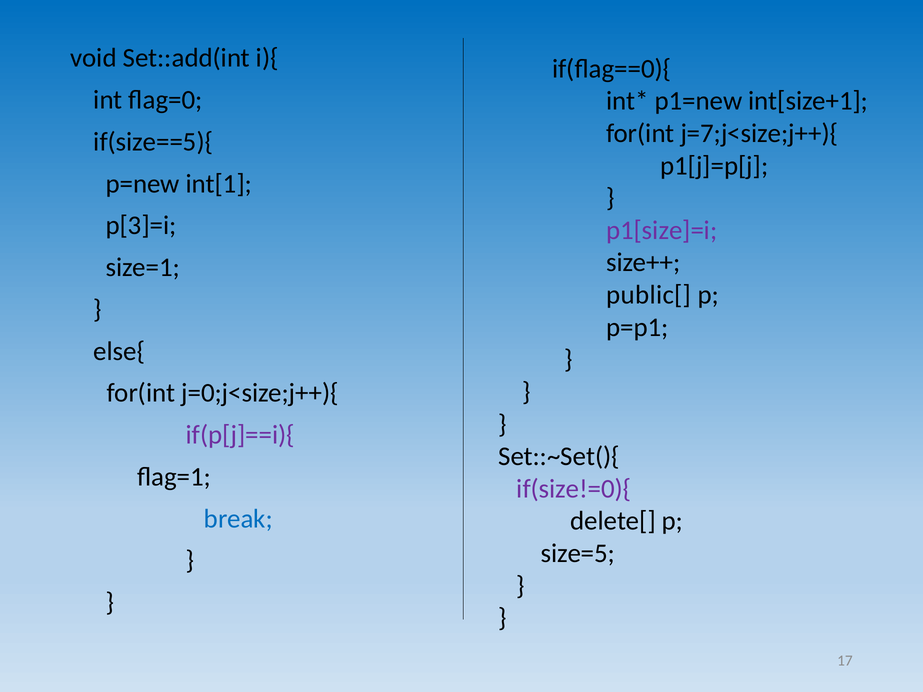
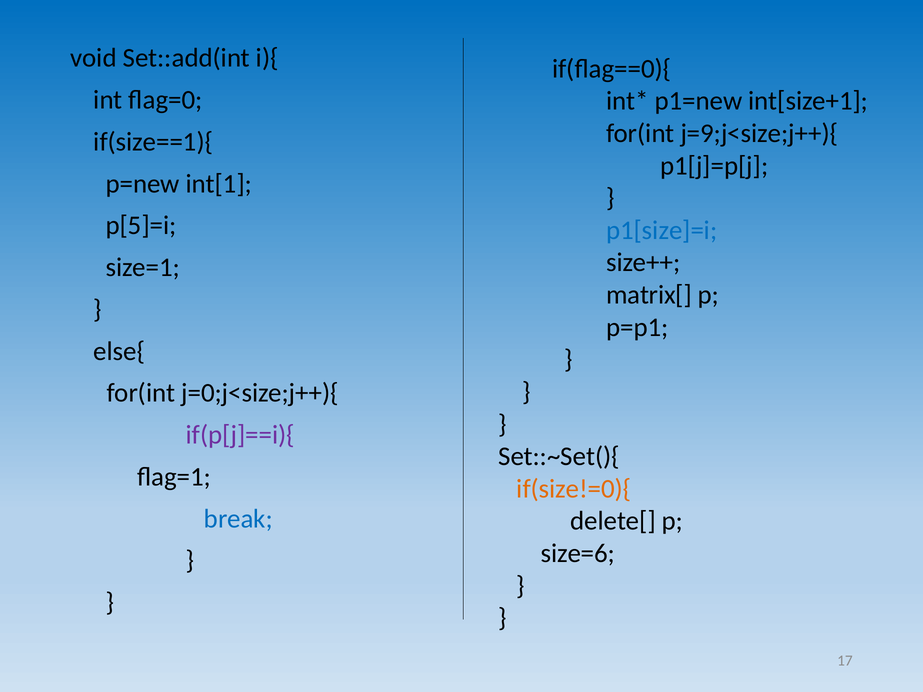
j=7;j<size;j++){: j=7;j<size;j++){ -> j=9;j<size;j++){ (759, 133)
if(size==5){: if(size==5){ -> if(size==1){ (153, 142)
p[3]=i: p[3]=i -> p[5]=i (141, 226)
p1[size]=i colour: purple -> blue (662, 230)
public[: public[ -> matrix[ (649, 295)
if(size!=0){ colour: purple -> orange (574, 489)
size=5: size=5 -> size=6 (578, 554)
